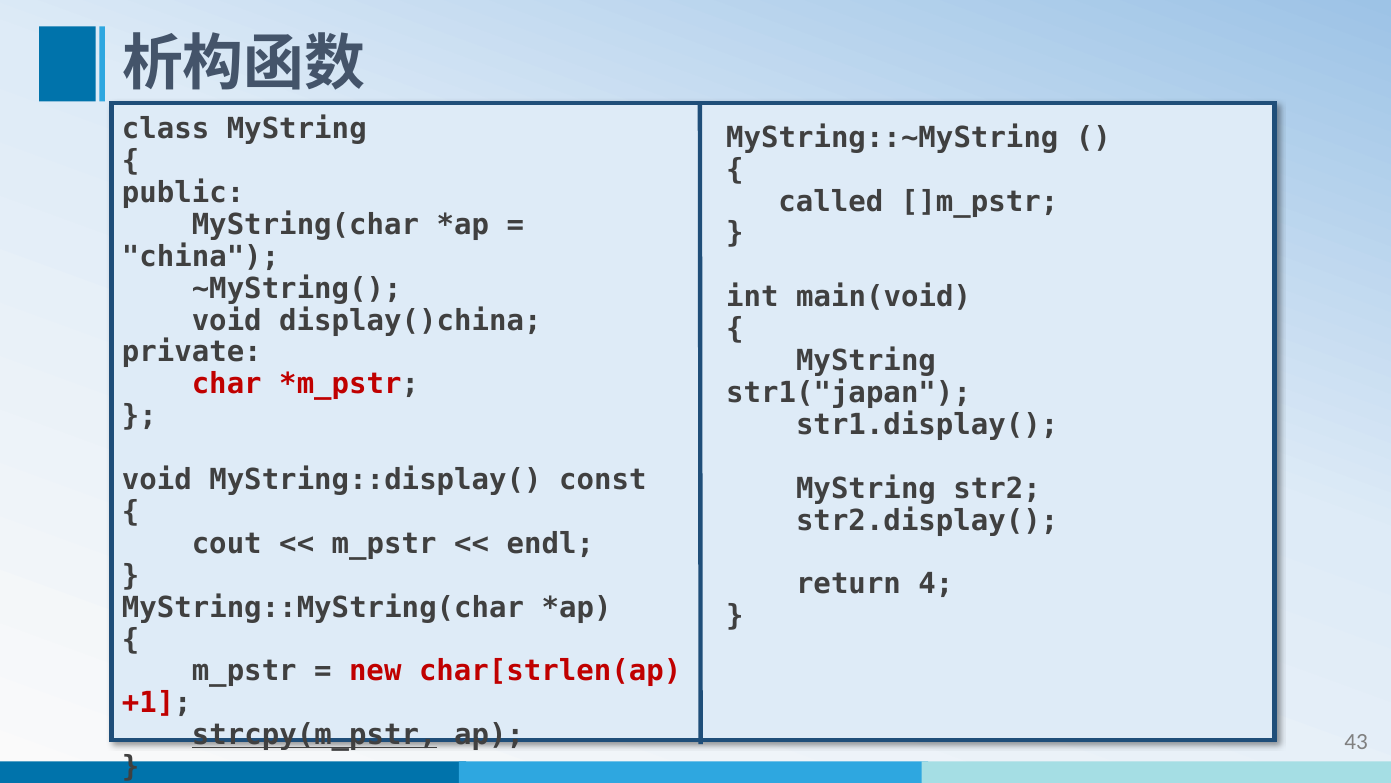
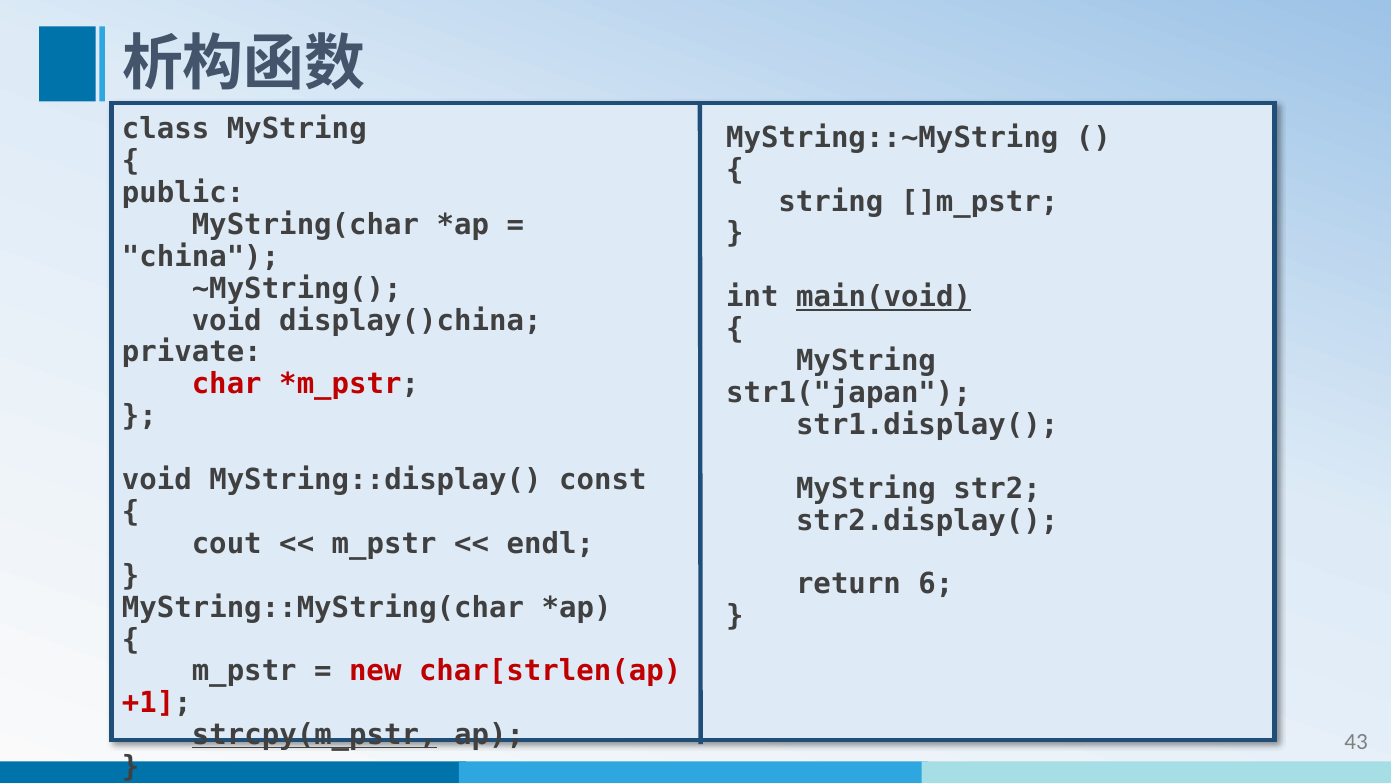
called: called -> string (831, 201)
main(void underline: none -> present (884, 297)
4: 4 -> 6 (936, 584)
